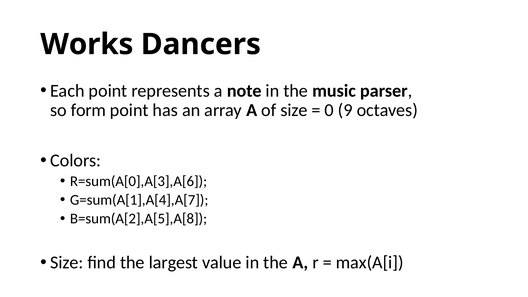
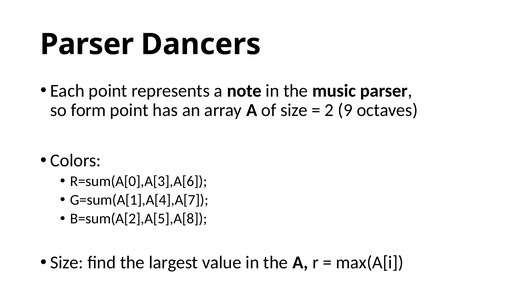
Works: Works -> Parser (87, 44)
0: 0 -> 2 (329, 110)
